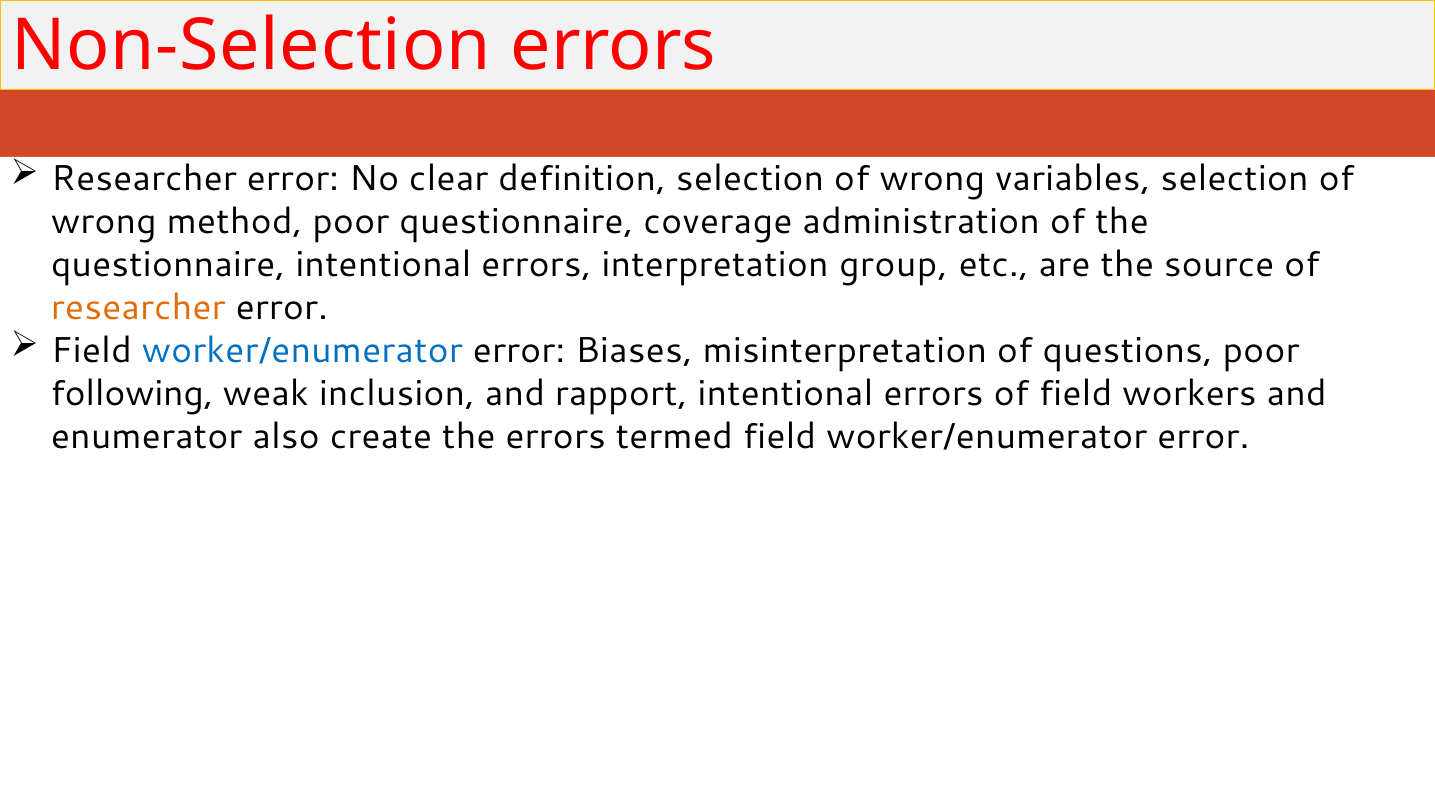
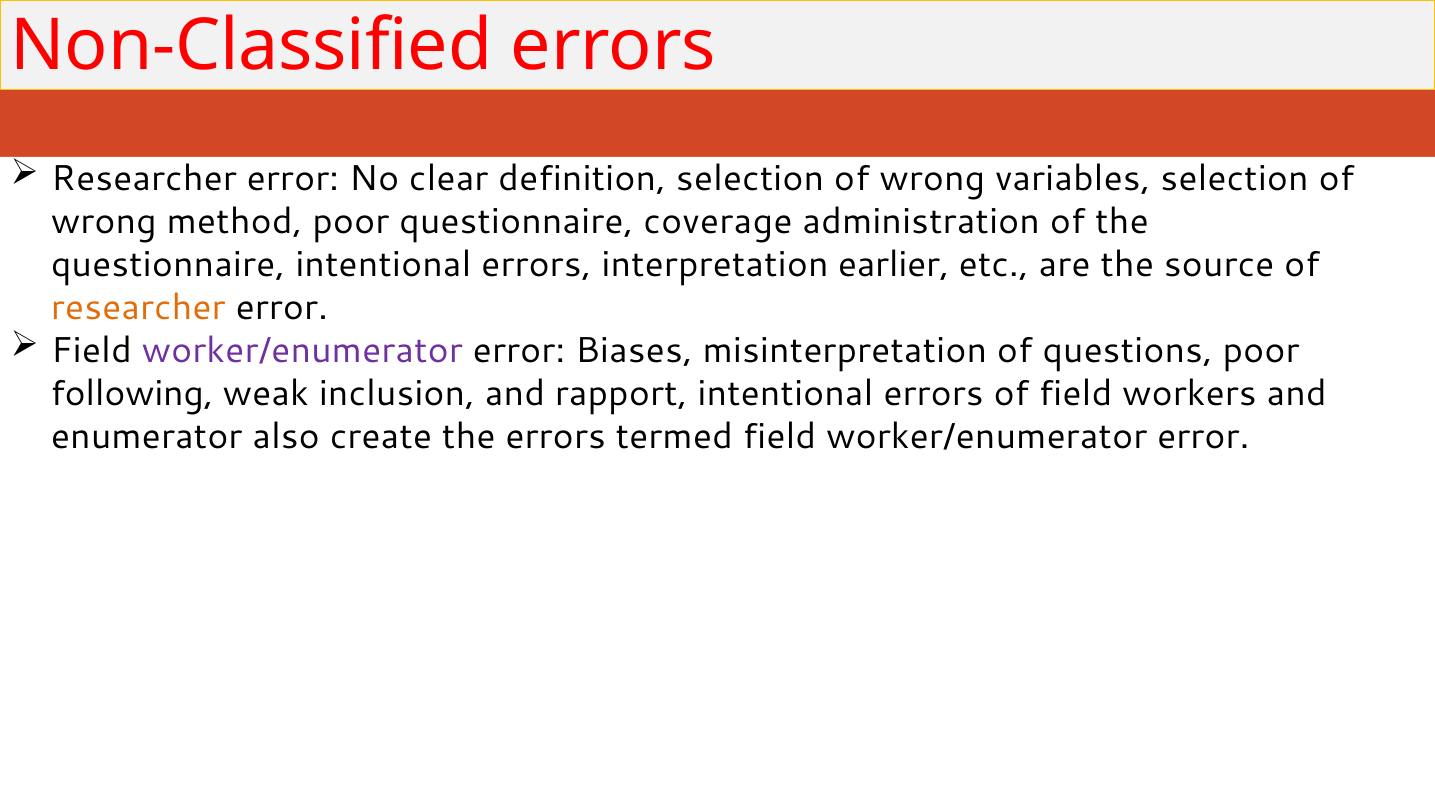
Non-Selection: Non-Selection -> Non-Classified (251, 46)
group: group -> earlier (894, 265)
worker/enumerator colour: blue -> purple (302, 351)
